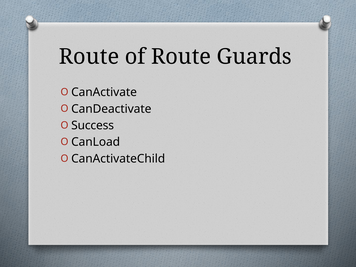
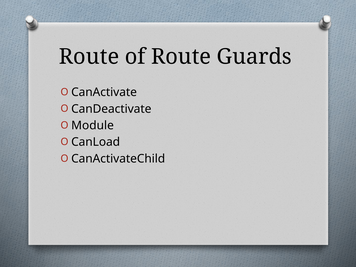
Success: Success -> Module (93, 125)
